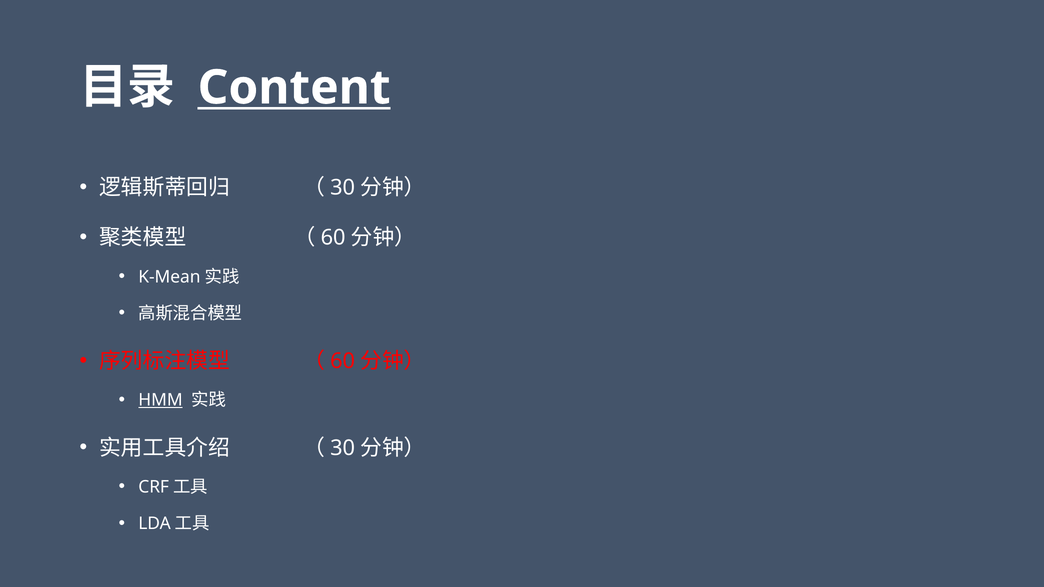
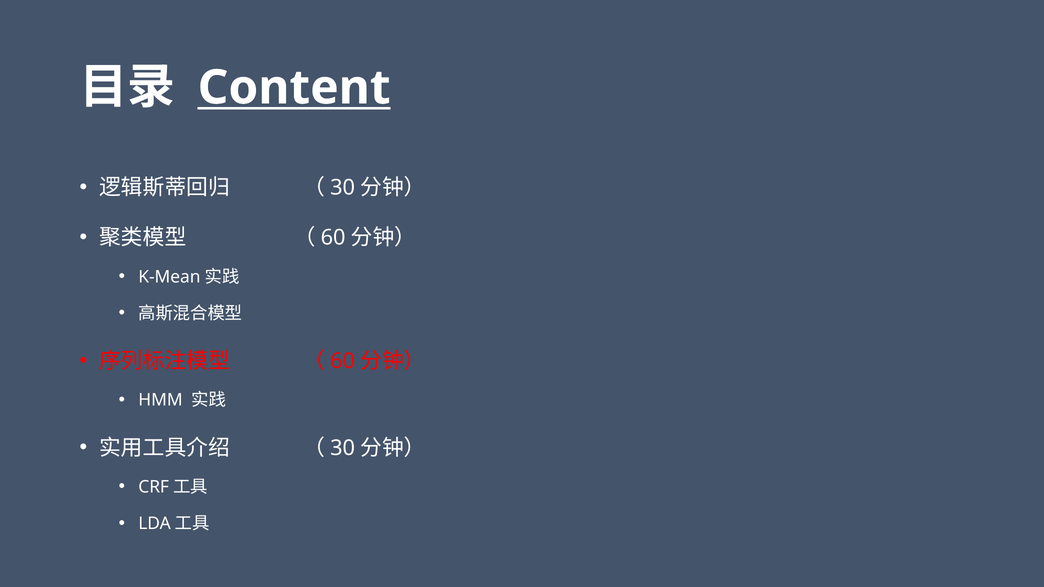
HMM underline: present -> none (160, 400)
